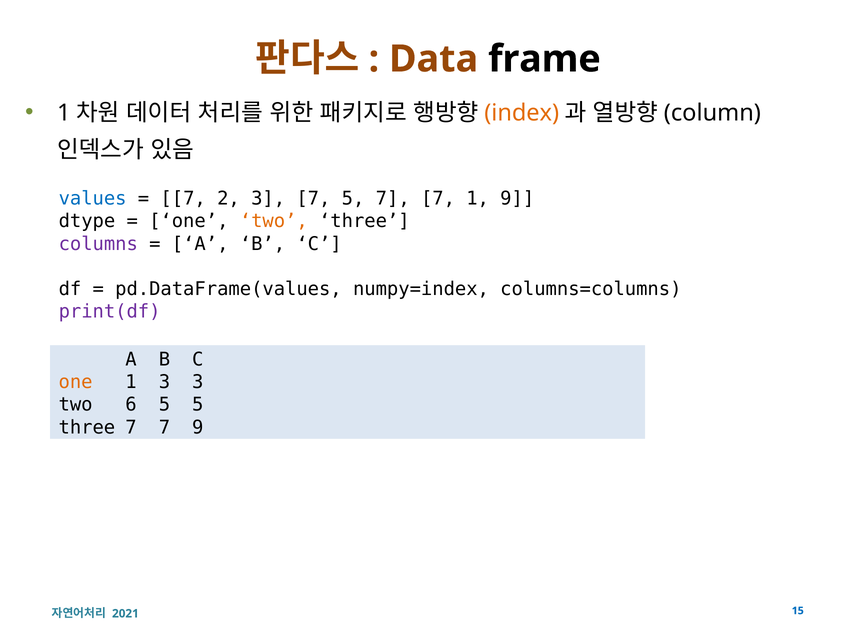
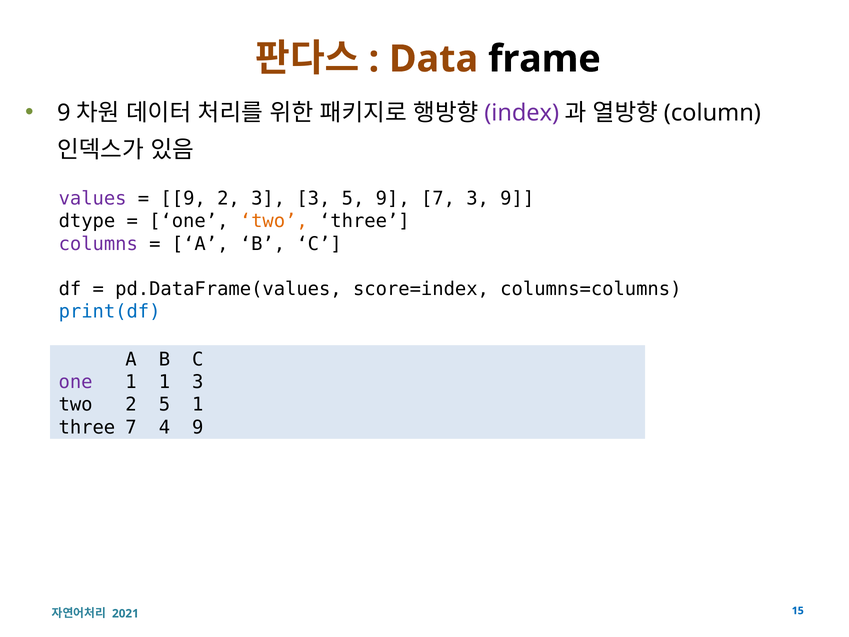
1: 1 -> 9 (64, 113)
index colour: orange -> purple (522, 113)
values colour: blue -> purple (93, 198)
7: 7 -> 9 (183, 198)
3 7: 7 -> 3 (313, 198)
5 7: 7 -> 9 (393, 198)
7 1: 1 -> 3 (478, 198)
numpy=index: numpy=index -> score=index (421, 289)
print(df colour: purple -> blue (110, 312)
one colour: orange -> purple (76, 382)
1 3: 3 -> 1 (164, 382)
two 6: 6 -> 2 (131, 405)
5 5: 5 -> 1 (198, 405)
three 7 7: 7 -> 4 (164, 427)
